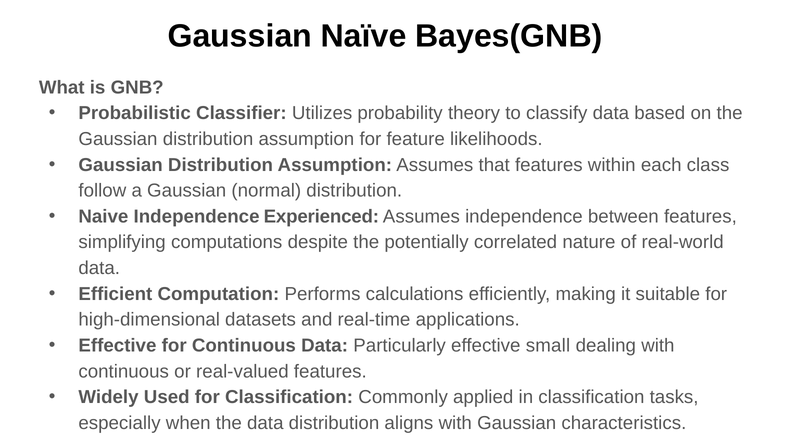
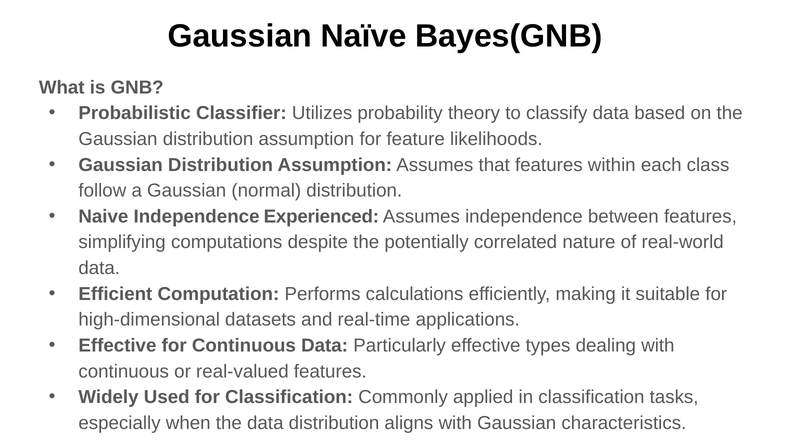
small: small -> types (548, 345)
